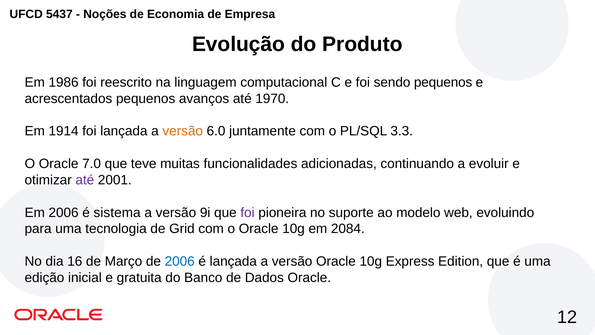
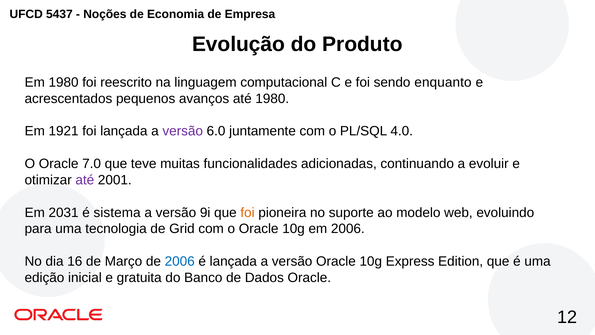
Em 1986: 1986 -> 1980 (64, 82)
sendo pequenos: pequenos -> enquanto (443, 82)
até 1970: 1970 -> 1980 (272, 99)
1914: 1914 -> 1921 (64, 131)
versão colour: orange -> purple (183, 131)
3.3: 3.3 -> 4.0 (402, 131)
Em 2006: 2006 -> 2031 (64, 212)
foi colour: purple -> orange (247, 212)
em 2084: 2084 -> 2006 (348, 229)
